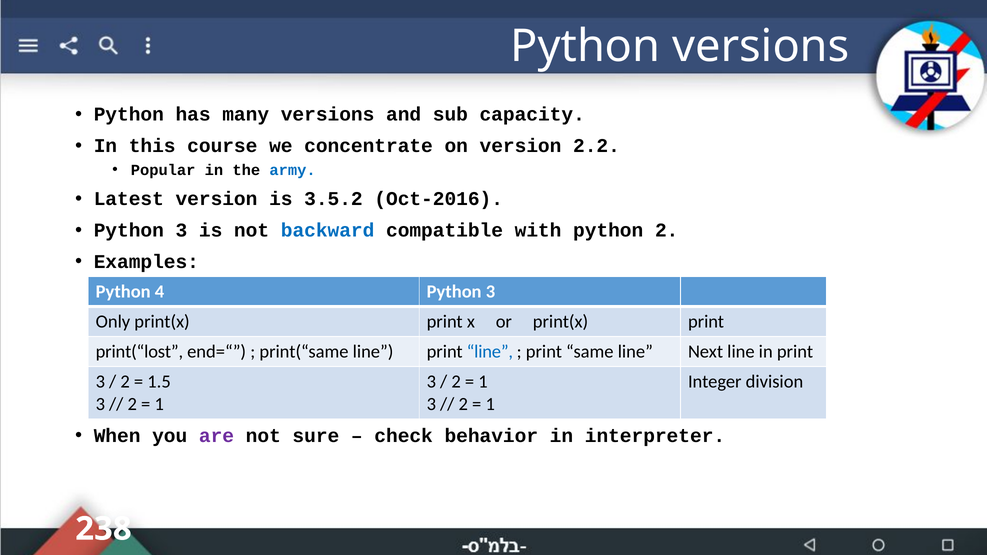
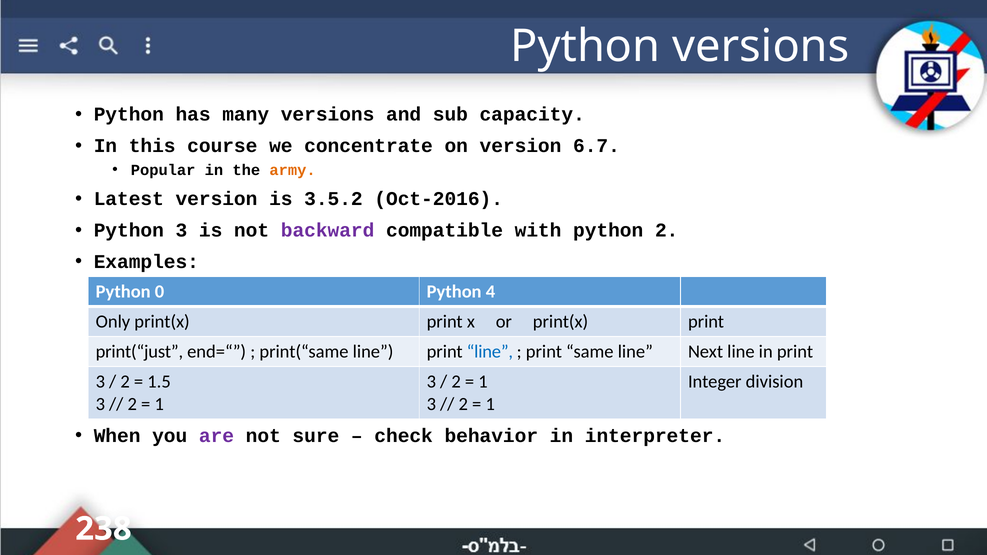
2.2: 2.2 -> 6.7 (597, 146)
army colour: blue -> orange (293, 170)
backward colour: blue -> purple (328, 230)
4: 4 -> 0 (159, 292)
3: 3 -> 4 (490, 292)
print(“lost: print(“lost -> print(“just (139, 352)
